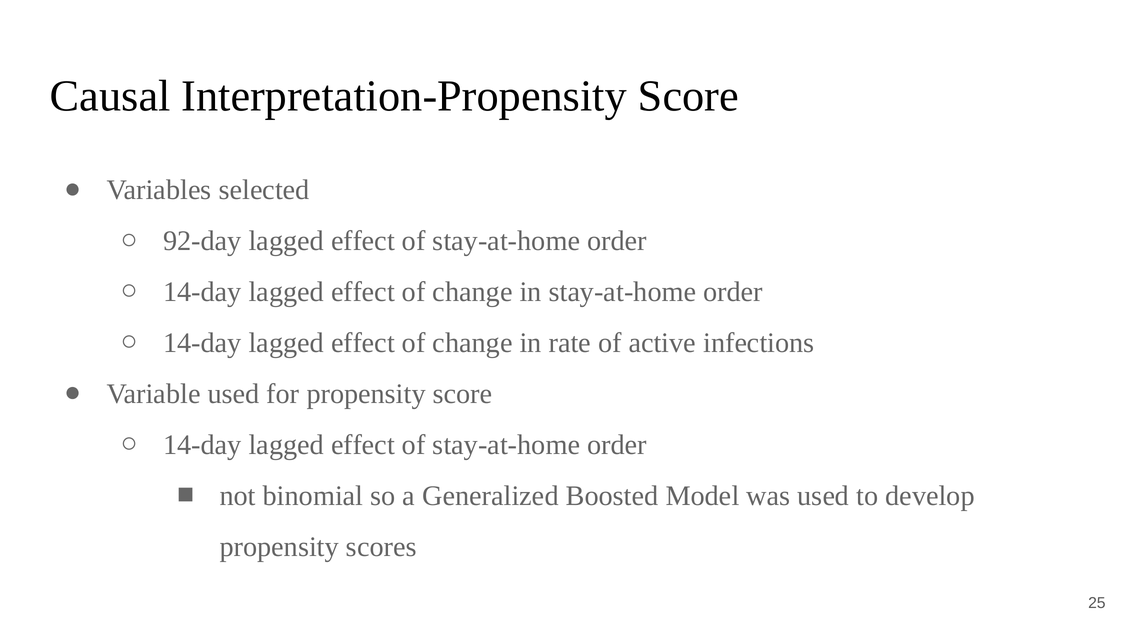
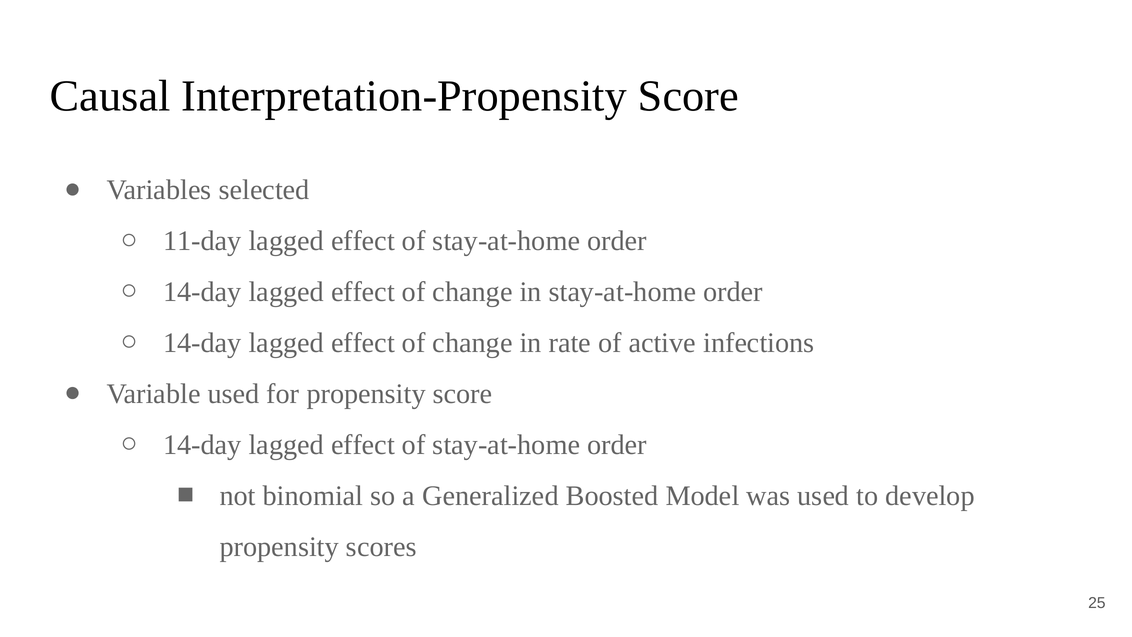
92-day: 92-day -> 11-day (202, 241)
